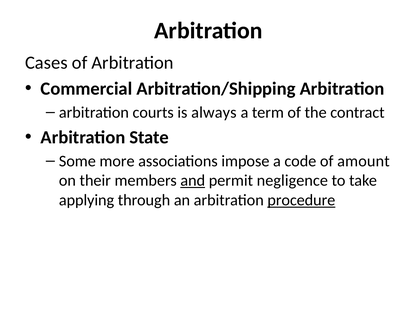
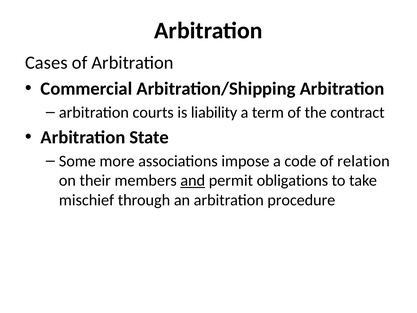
always: always -> liability (214, 112)
amount: amount -> relation (363, 161)
negligence: negligence -> obligations (292, 180)
applying: applying -> mischief (86, 200)
procedure underline: present -> none (301, 200)
